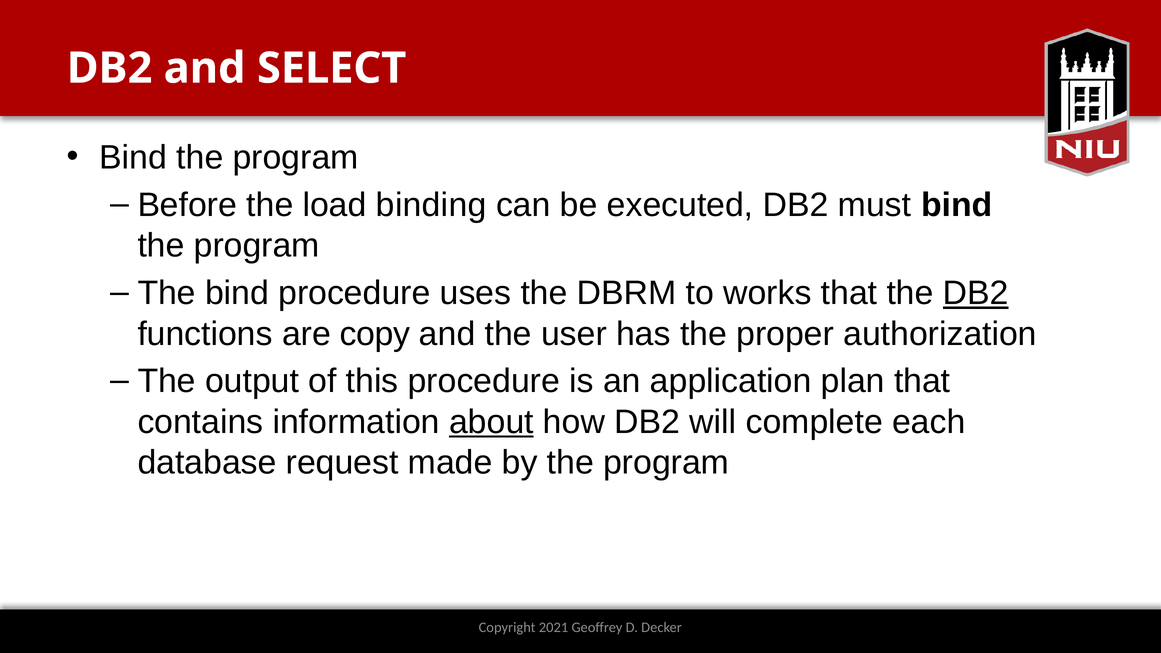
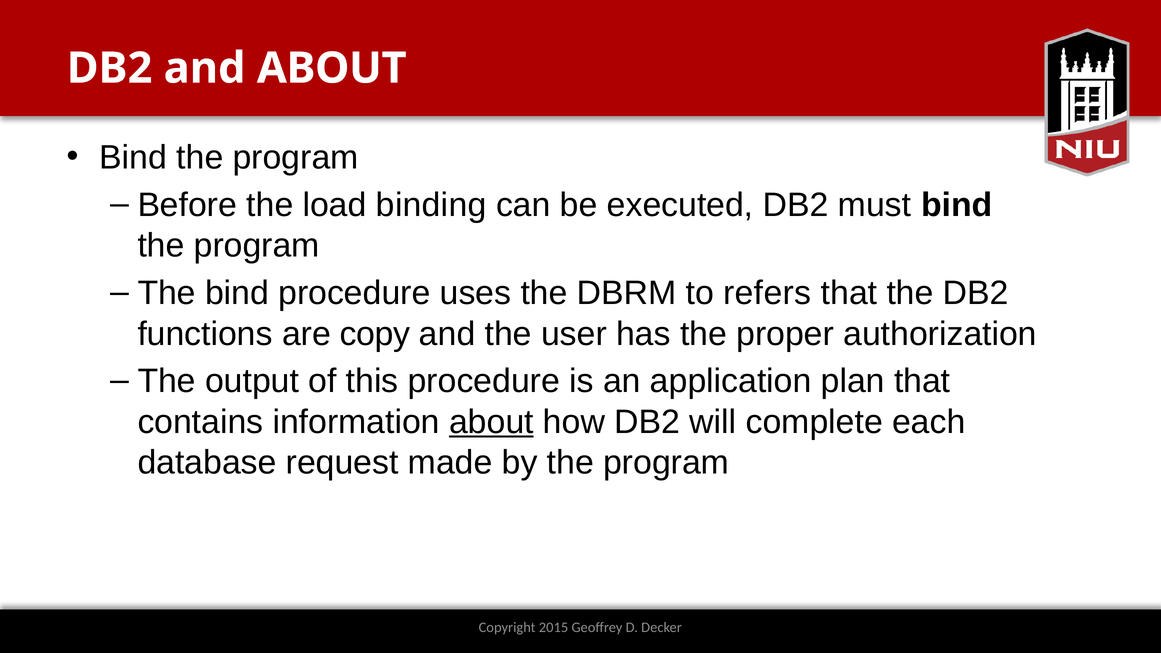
and SELECT: SELECT -> ABOUT (332, 68)
works: works -> refers (767, 293)
DB2 underline: present -> none (976, 293)
2021: 2021 -> 2015 (554, 628)
